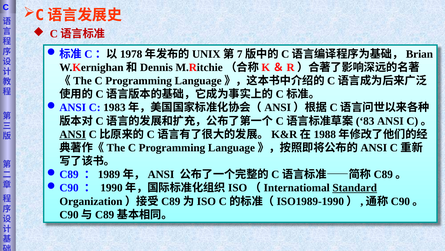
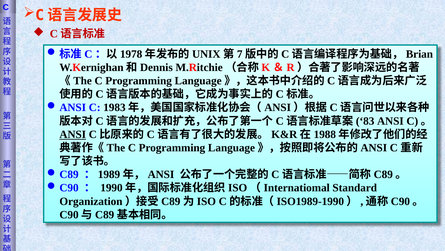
Standard underline: present -> none (355, 187)
